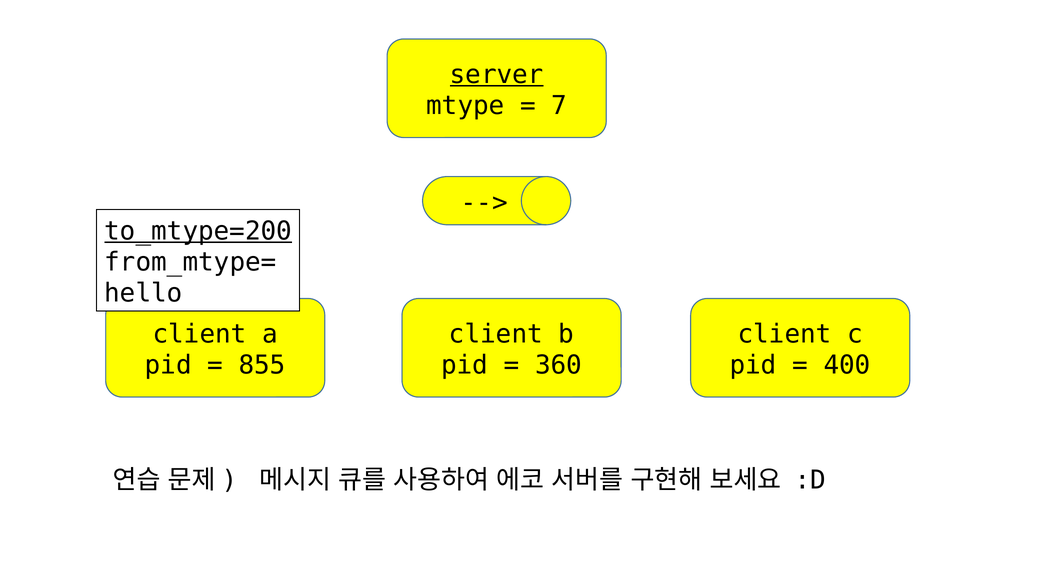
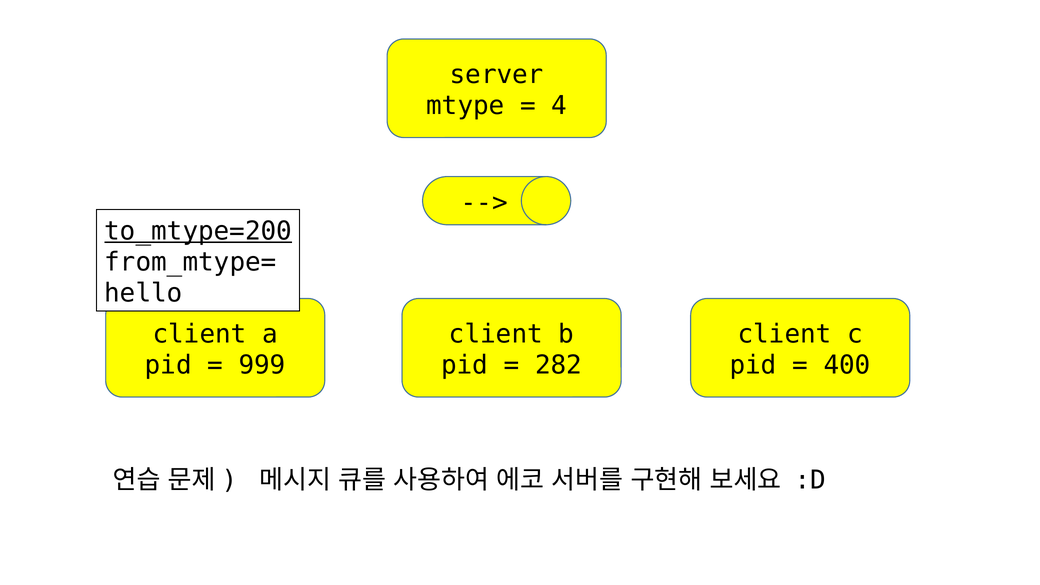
server underline: present -> none (497, 74)
7: 7 -> 4 (559, 106)
855: 855 -> 999 (262, 365)
360: 360 -> 282 (559, 365)
